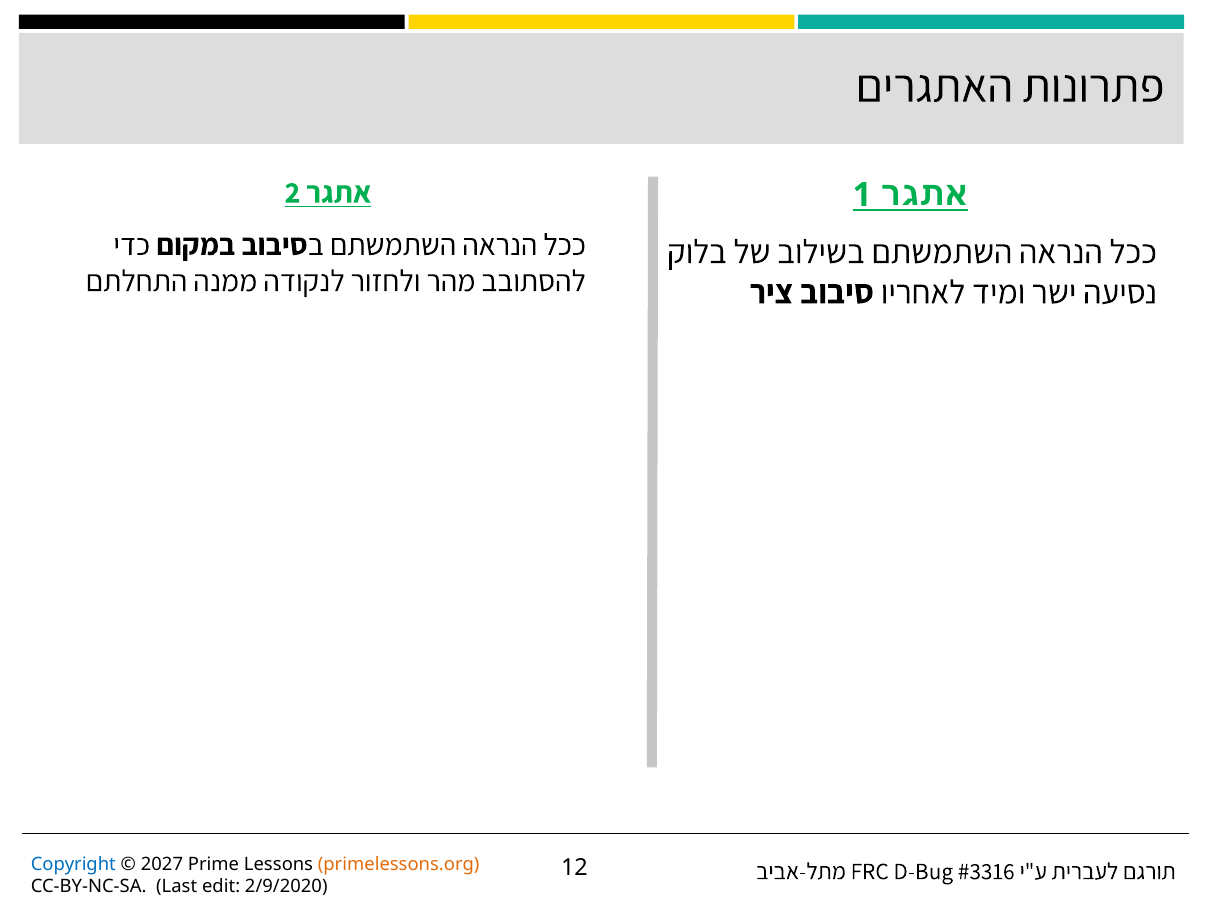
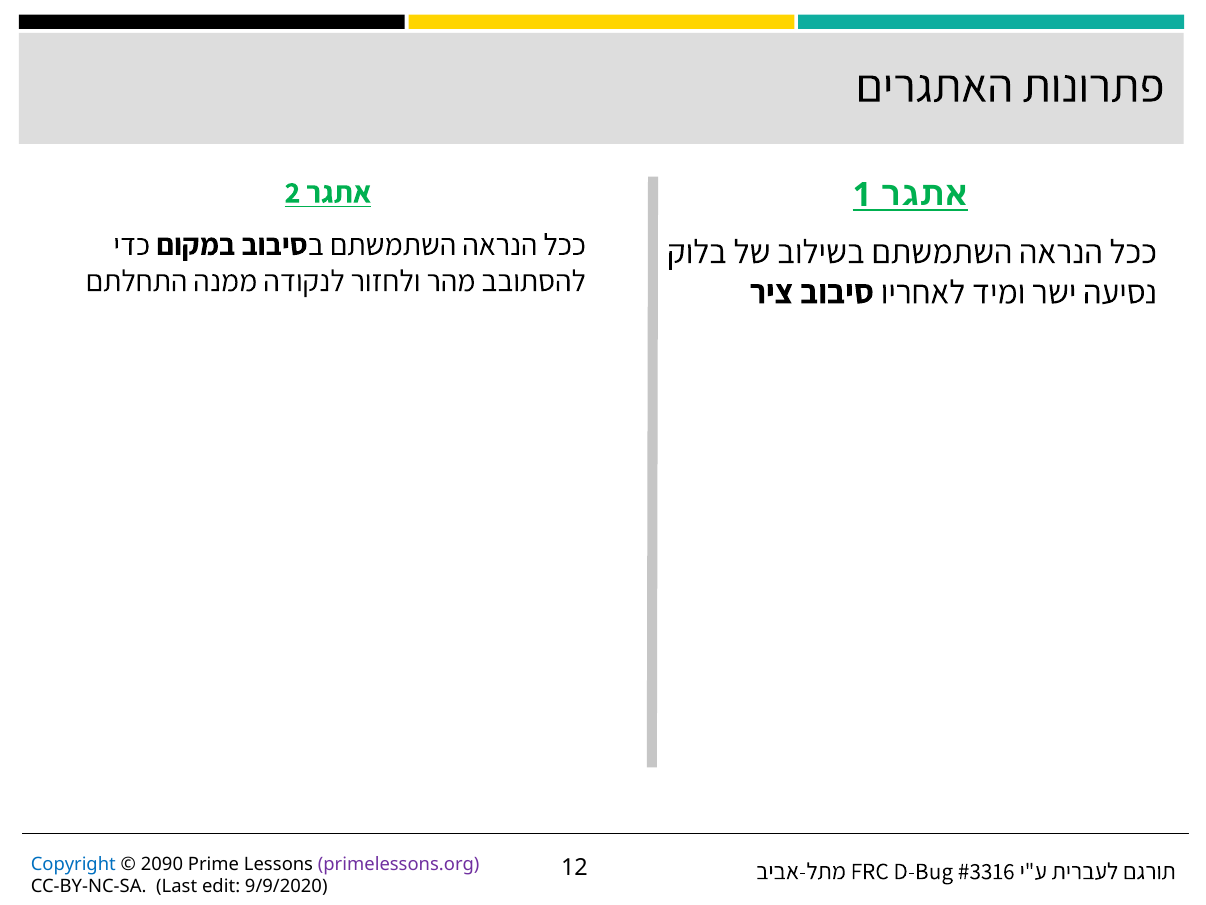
2027: 2027 -> 2090 (162, 864)
primelessons.org colour: orange -> purple (399, 864)
2/9/2020: 2/9/2020 -> 9/9/2020 (286, 886)
